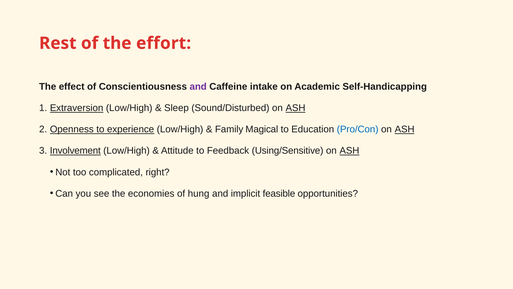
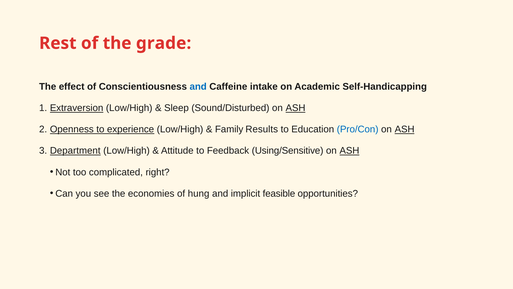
effort: effort -> grade (164, 43)
and colour: purple -> blue (198, 86)
Magical: Magical -> Results (262, 129)
Involvement: Involvement -> Department (75, 151)
